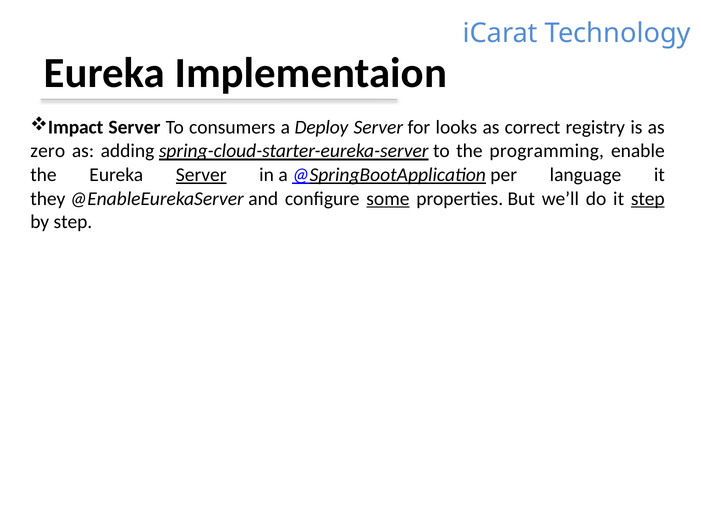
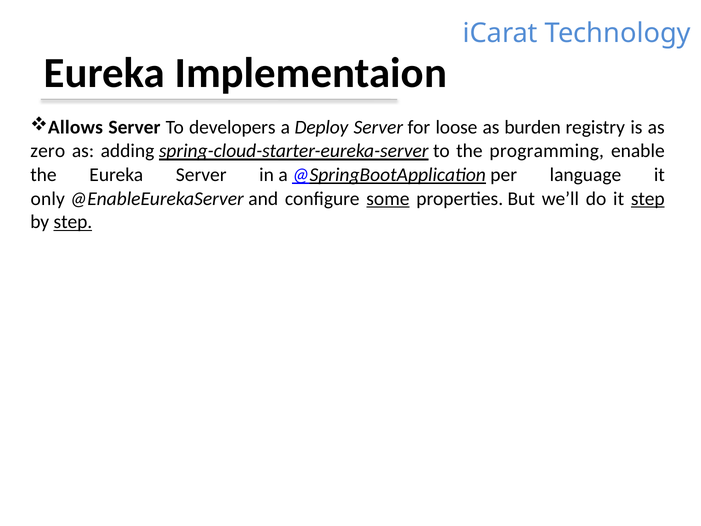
Impact: Impact -> Allows (75, 128)
consumers: consumers -> developers (232, 128)
looks: looks -> loose (456, 128)
correct: correct -> burden (533, 128)
Server underline: present -> none (201, 175)
they: they -> only (48, 199)
step underline: none -> present (73, 222)
